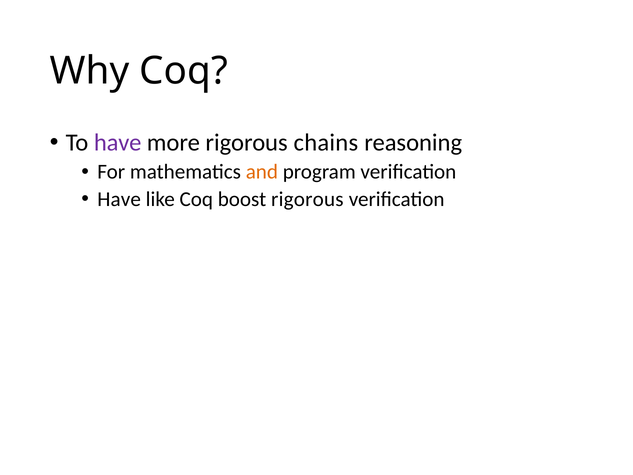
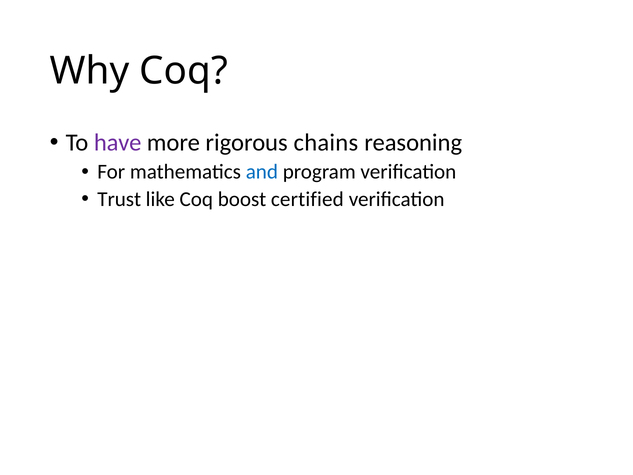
and colour: orange -> blue (262, 172)
Have: Have -> Trust (119, 199)
boost rigorous: rigorous -> certified (307, 199)
